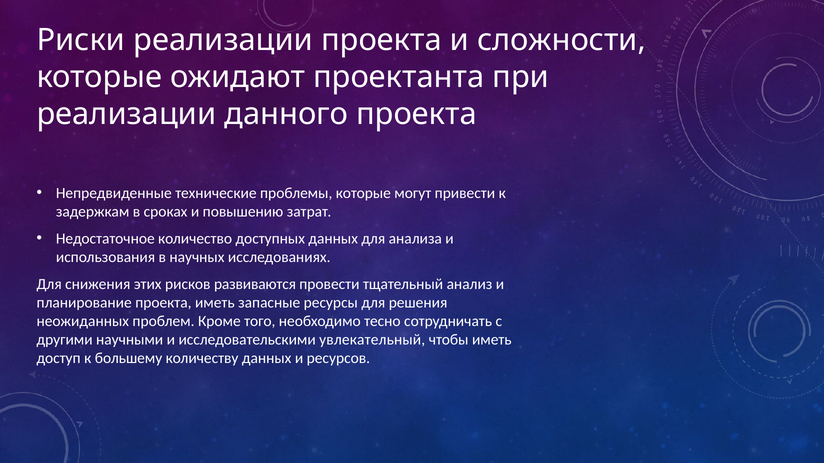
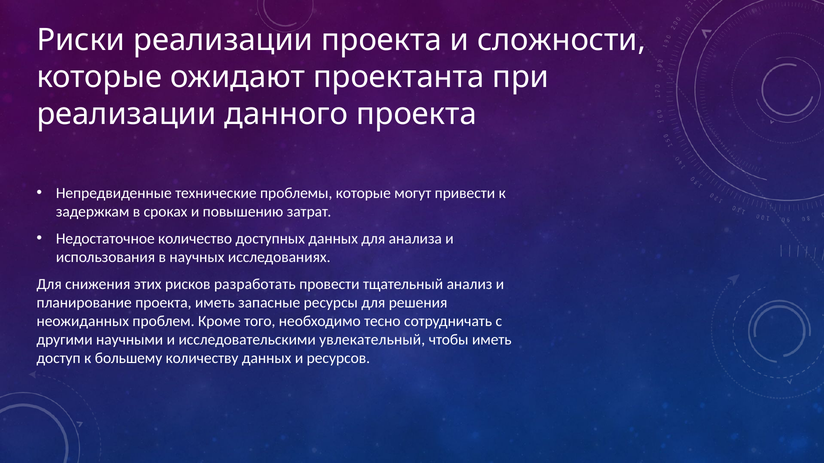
развиваются: развиваются -> разработать (255, 285)
